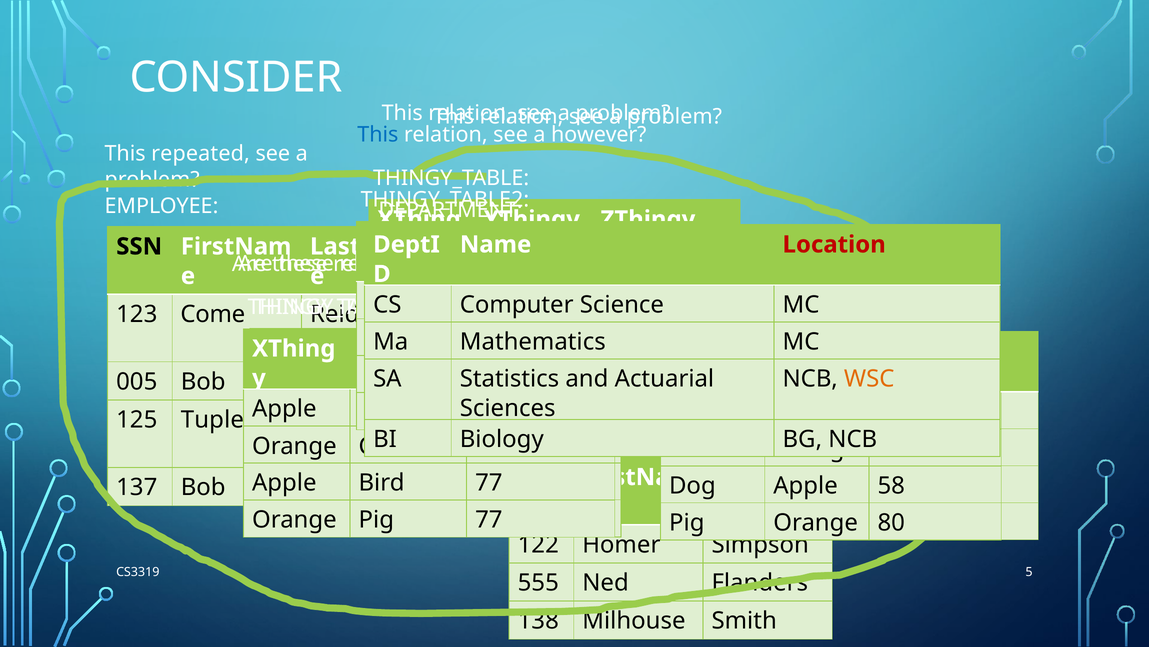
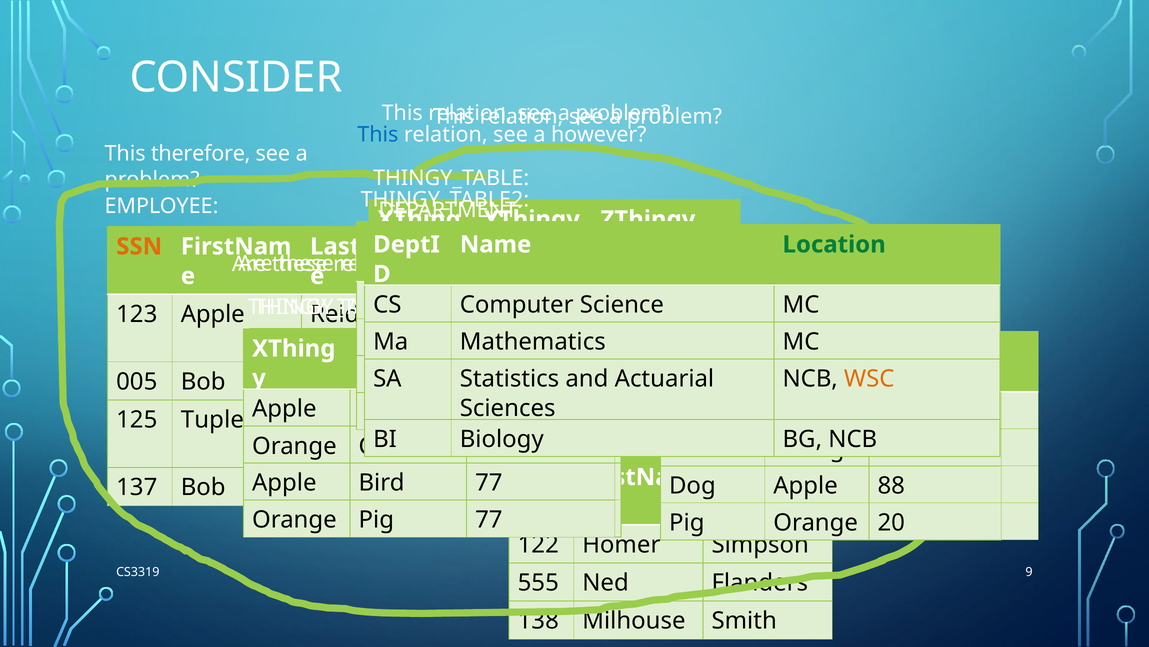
repeated: repeated -> therefore (201, 154)
Location colour: red -> green (834, 244)
SSN colour: black -> orange (139, 246)
123 Come: Come -> Apple (213, 314)
58: 58 -> 88 (891, 485)
80: 80 -> 20 (891, 522)
5: 5 -> 9 (1029, 572)
